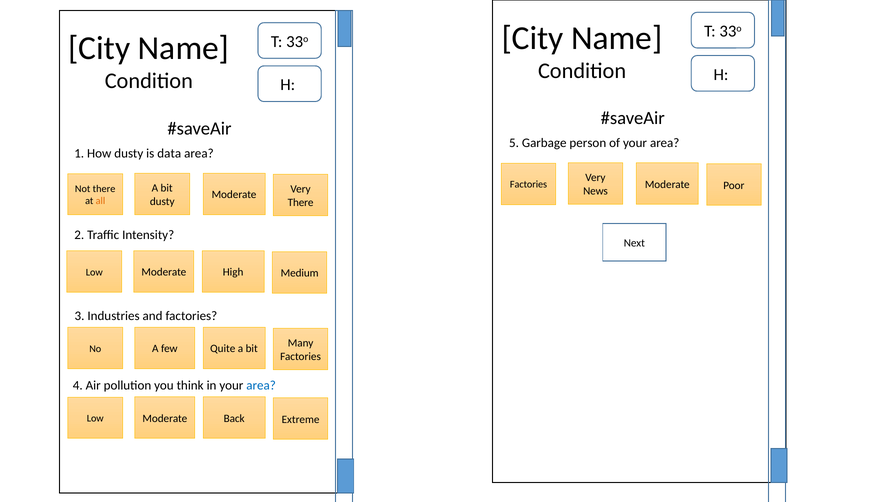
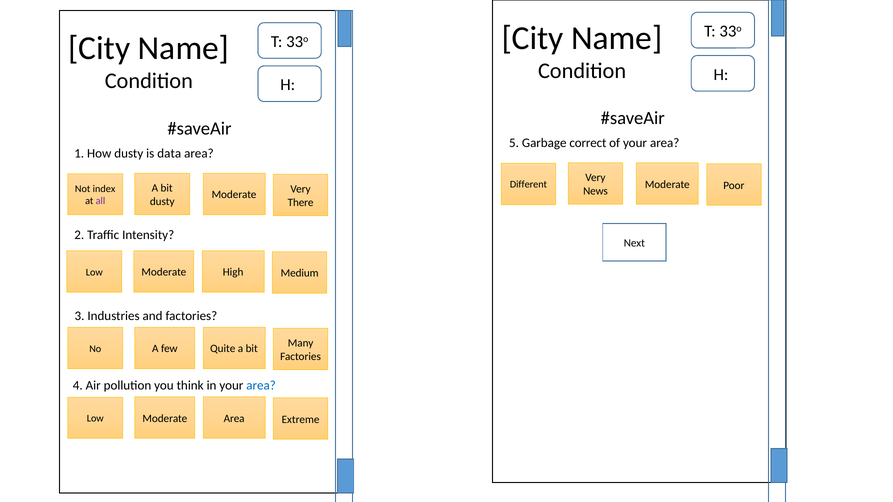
person: person -> correct (588, 143)
Factories: Factories -> Different (528, 185)
Not there: there -> index (104, 189)
all colour: orange -> purple (100, 201)
Moderate Back: Back -> Area (234, 419)
